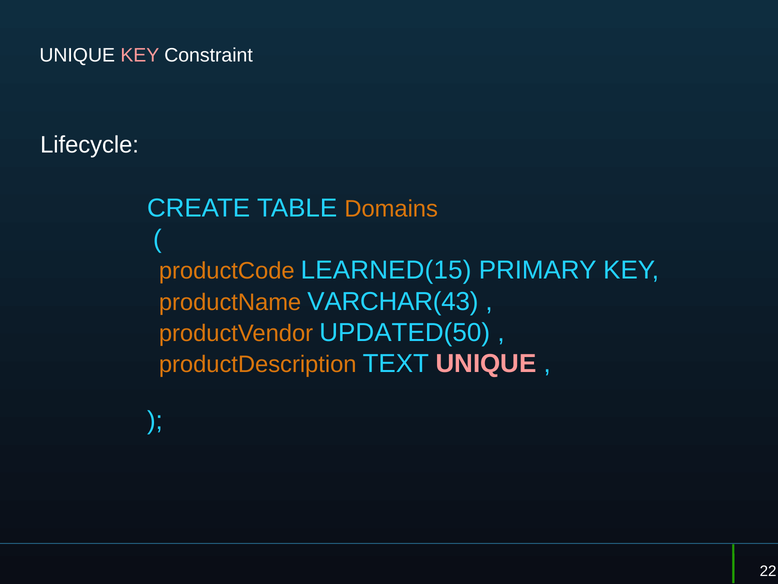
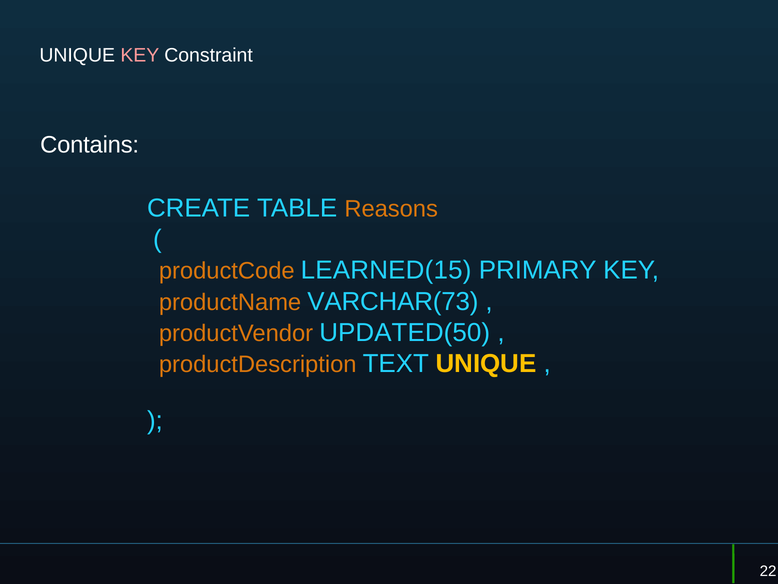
Lifecycle: Lifecycle -> Contains (90, 145)
Domains: Domains -> Reasons (391, 209)
VARCHAR(43: VARCHAR(43 -> VARCHAR(73 (393, 301)
UNIQUE colour: pink -> yellow (486, 363)
